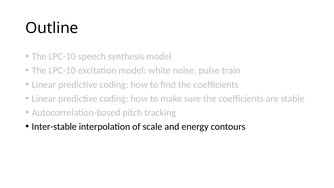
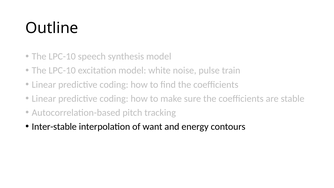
scale: scale -> want (152, 126)
